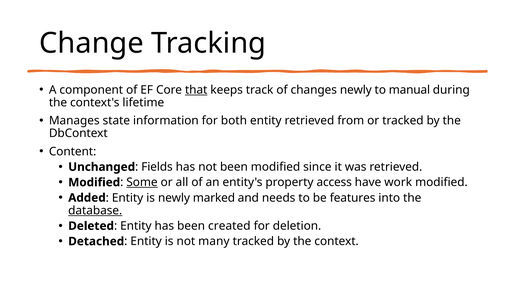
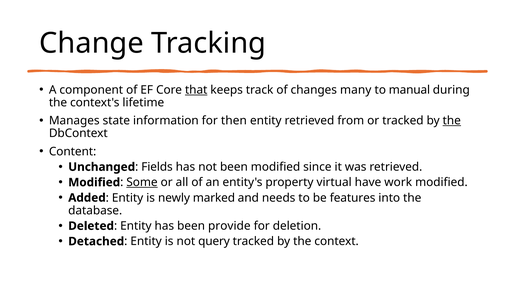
changes newly: newly -> many (356, 90)
both: both -> then (234, 121)
the underline: none -> present (452, 121)
access: access -> virtual (334, 182)
database underline: present -> none (95, 210)
created: created -> provide (229, 226)
many: many -> query (214, 241)
